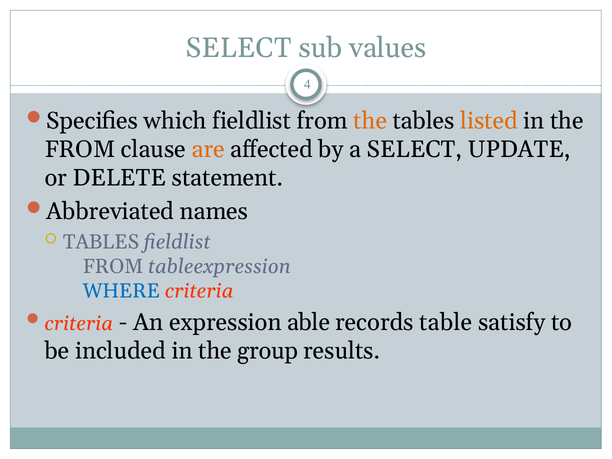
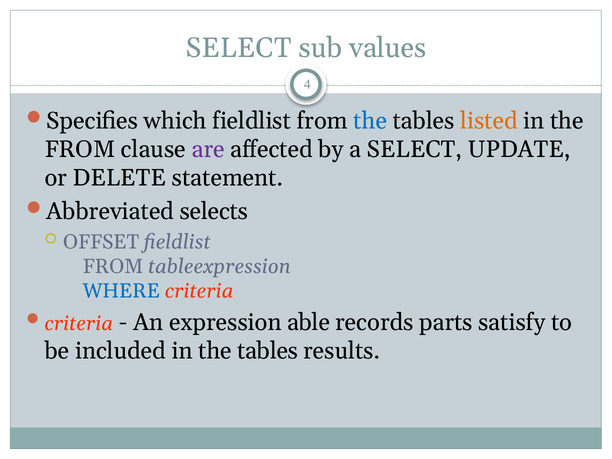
the colour: orange -> blue (370, 121)
are colour: orange -> purple (208, 150)
names: names -> selects (214, 211)
TABLES: TABLES -> OFFSET (101, 242)
table: table -> parts (446, 322)
in the group: group -> tables (268, 351)
